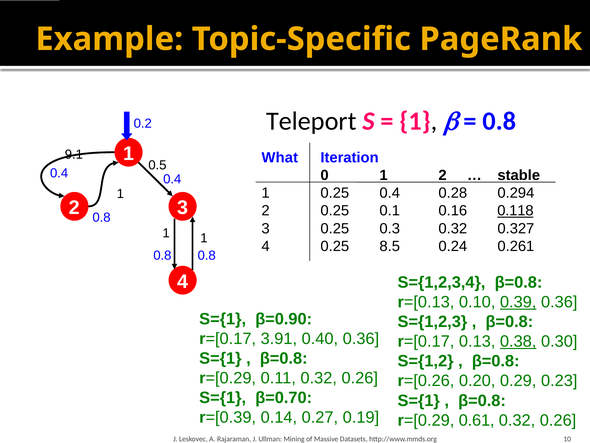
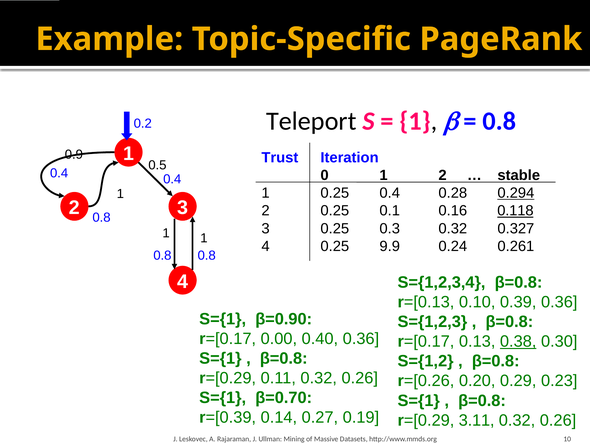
9.1: 9.1 -> 0.9 (74, 154)
What: What -> Trust (280, 157)
0.294 underline: none -> present (516, 193)
8.5: 8.5 -> 9.9 (390, 246)
0.39 underline: present -> none (518, 302)
3.91: 3.91 -> 0.00 (279, 338)
0.61: 0.61 -> 3.11 (477, 420)
